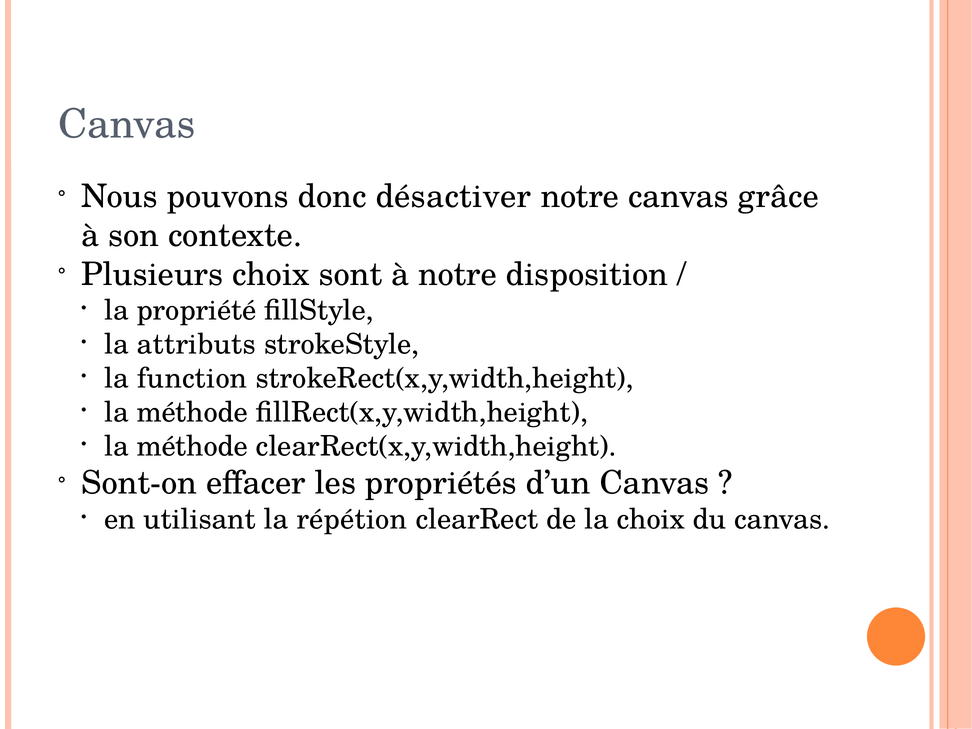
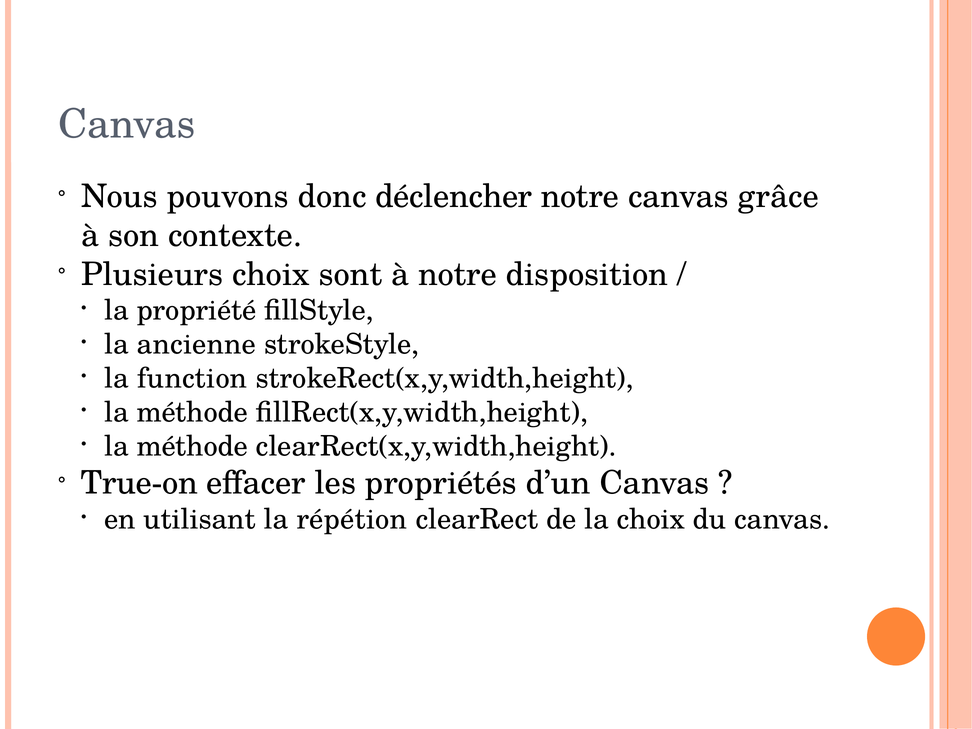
désactiver: désactiver -> déclencher (454, 197)
attributs: attributs -> ancienne (196, 345)
Sont-on: Sont-on -> True-on (139, 483)
